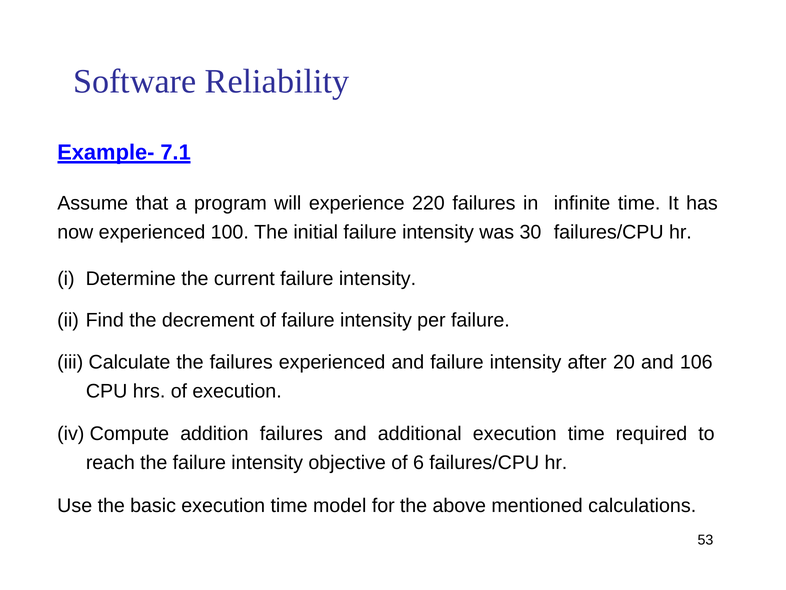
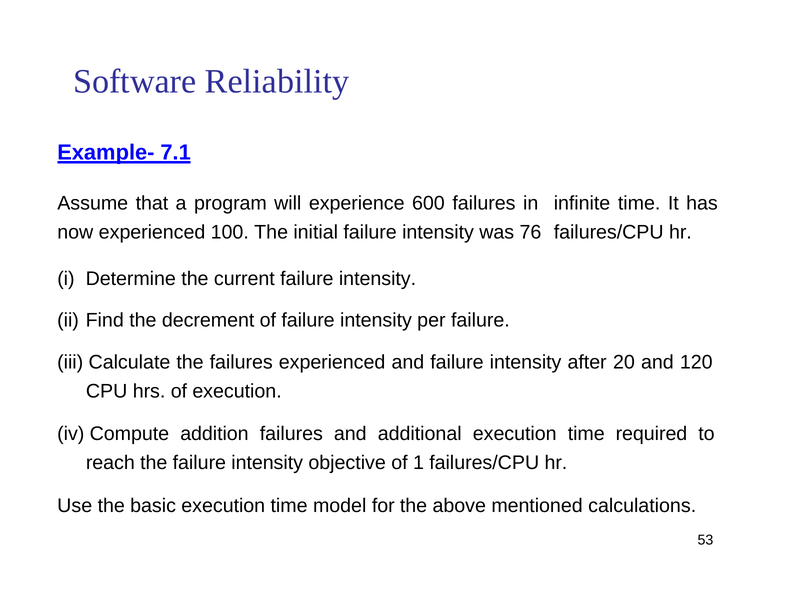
220: 220 -> 600 (428, 203)
30: 30 -> 76 (530, 232)
106: 106 -> 120 (696, 362)
6: 6 -> 1 (419, 463)
